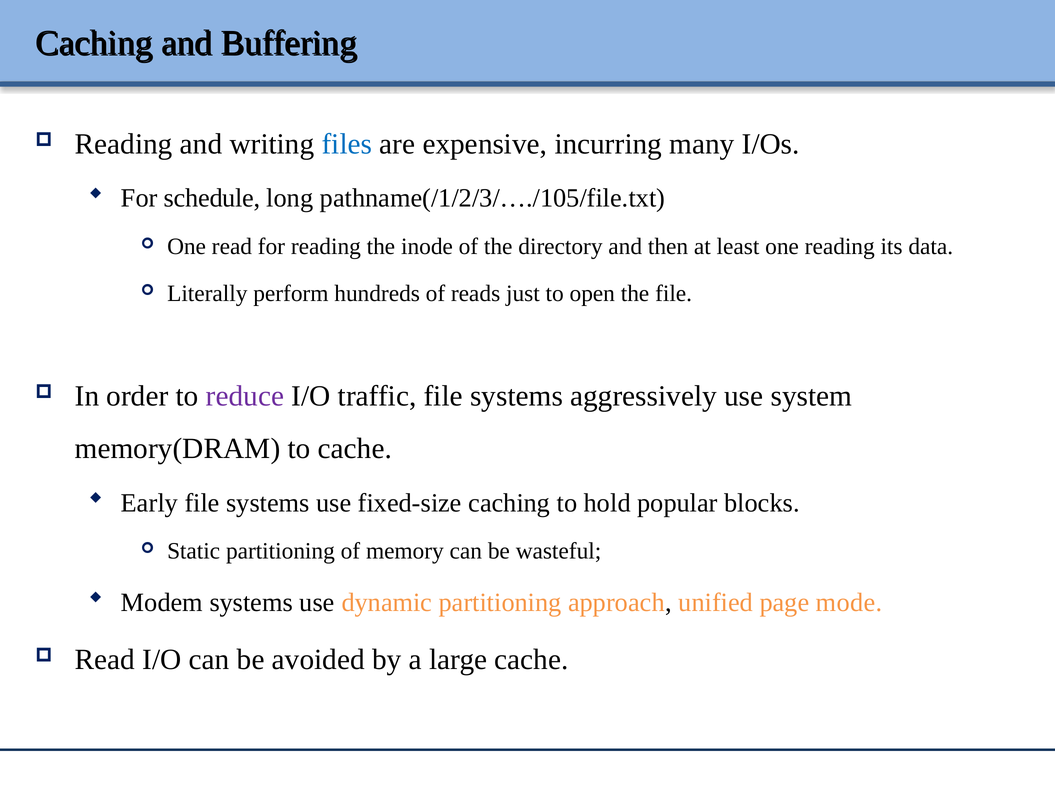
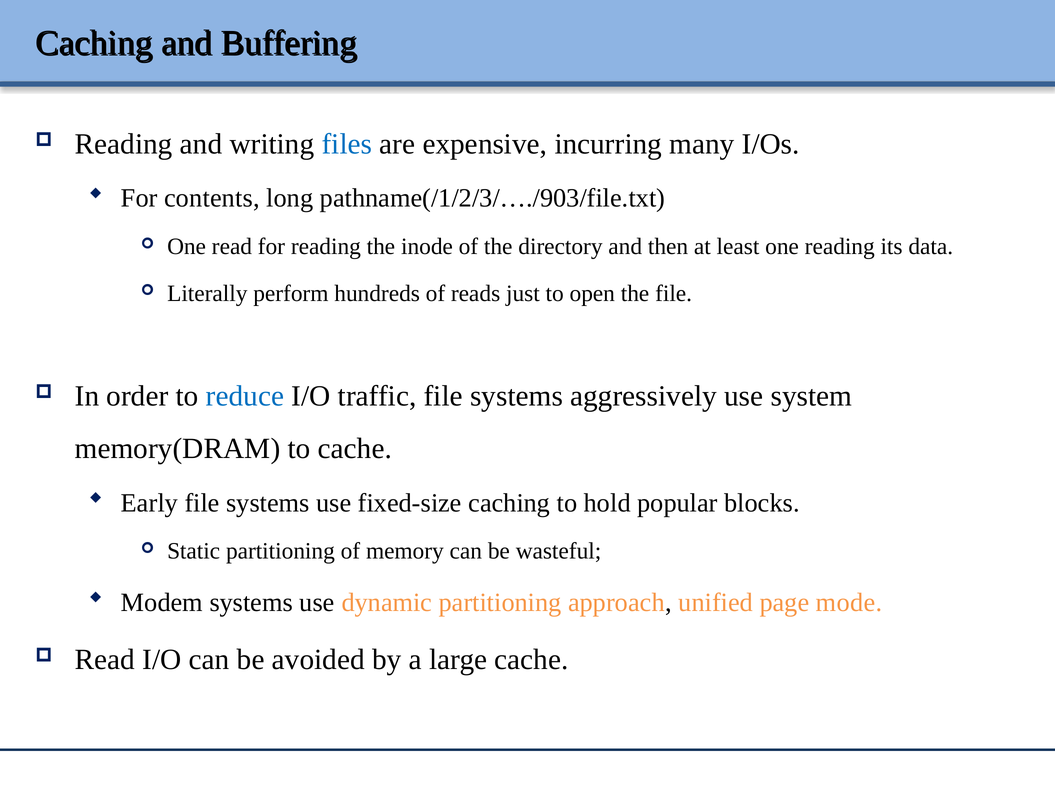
schedule: schedule -> contents (212, 198)
pathname(/1/2/3/…./105/file.txt: pathname(/1/2/3/…./105/file.txt -> pathname(/1/2/3/…./903/file.txt (493, 198)
reduce colour: purple -> blue (245, 396)
